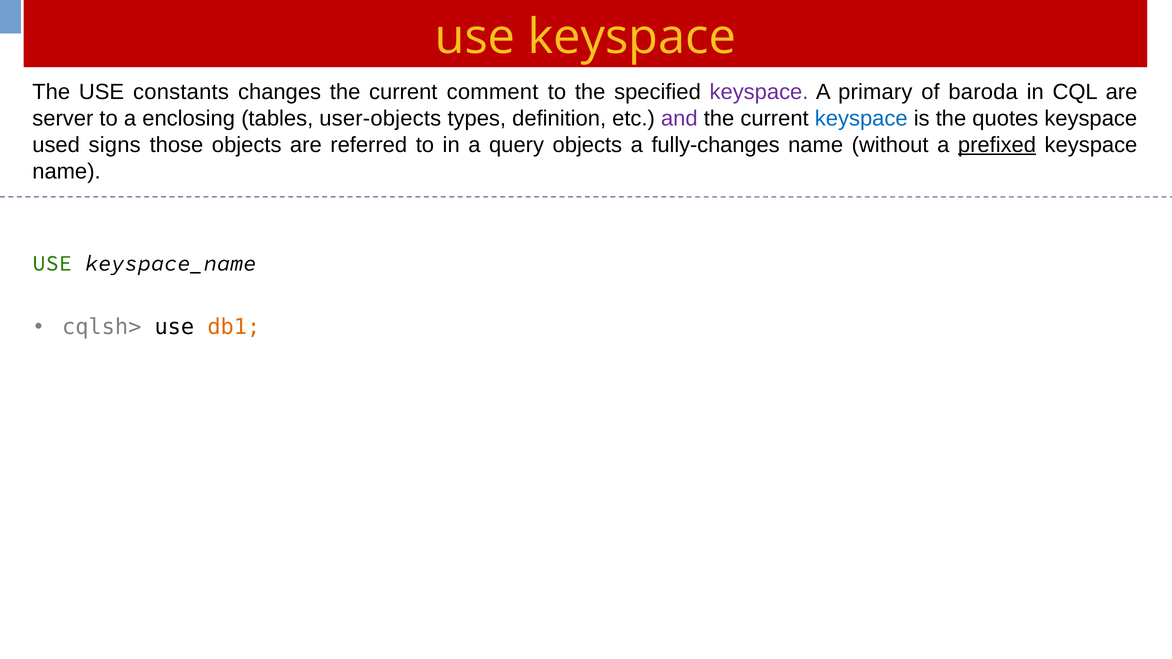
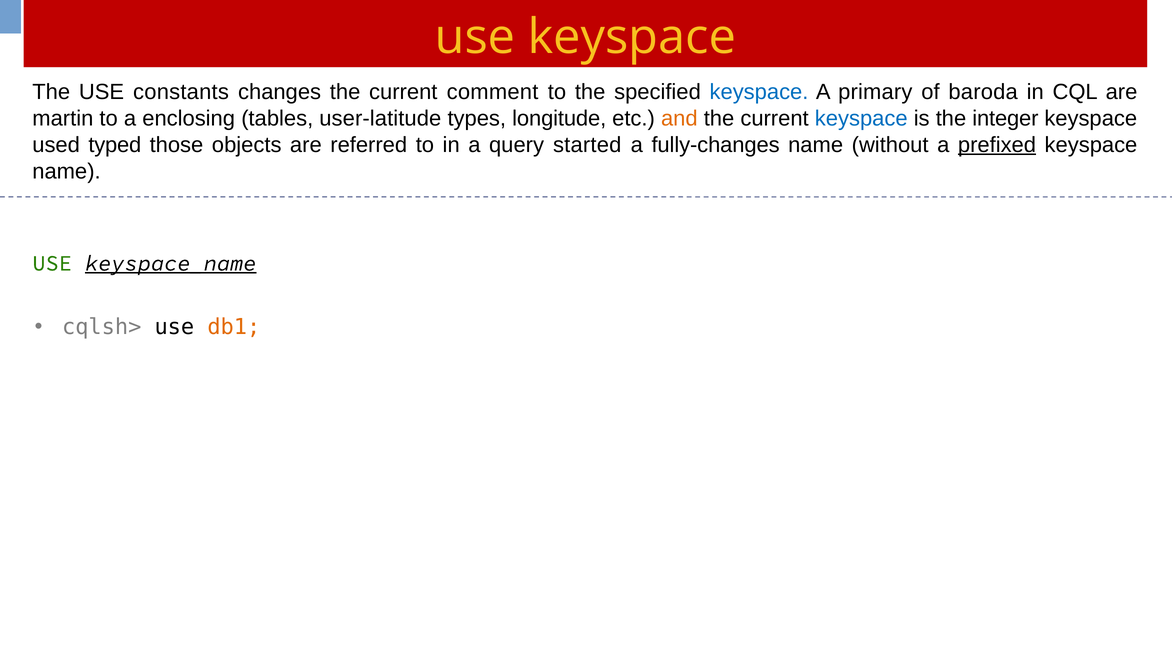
keyspace colour: purple -> blue (759, 92)
server: server -> martin (63, 119)
user-objects: user-objects -> user-latitude (380, 119)
definition: definition -> longitude (559, 119)
and colour: purple -> orange (679, 119)
quotes: quotes -> integer (1005, 119)
signs: signs -> typed (115, 145)
query objects: objects -> started (587, 145)
keyspace_name underline: none -> present (171, 263)
